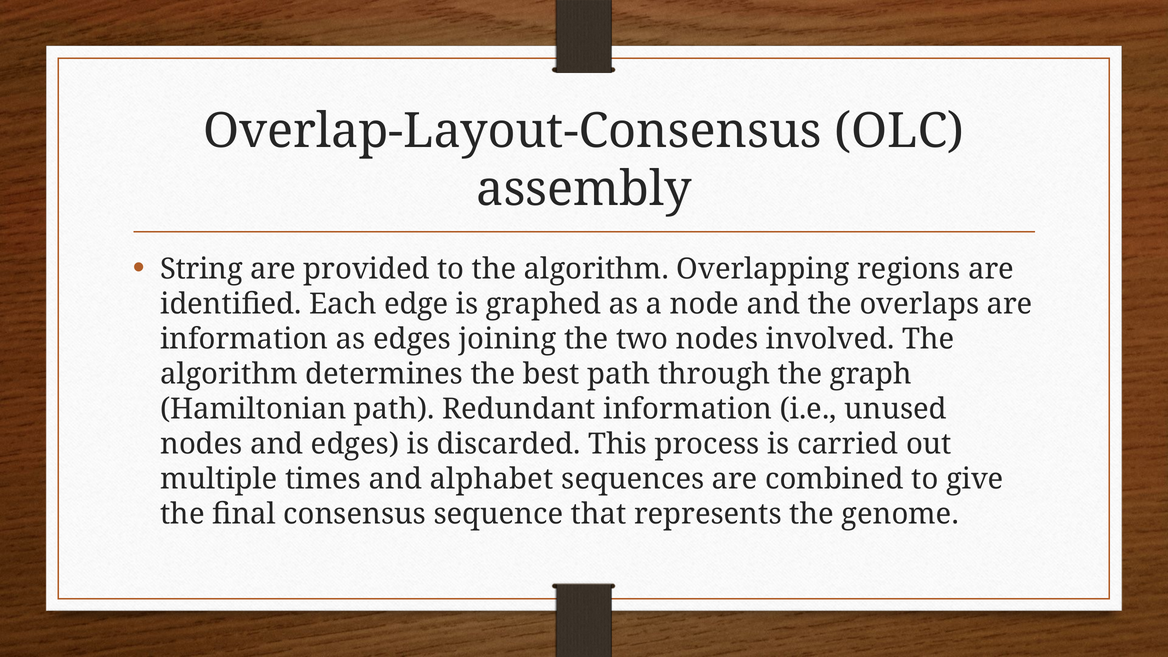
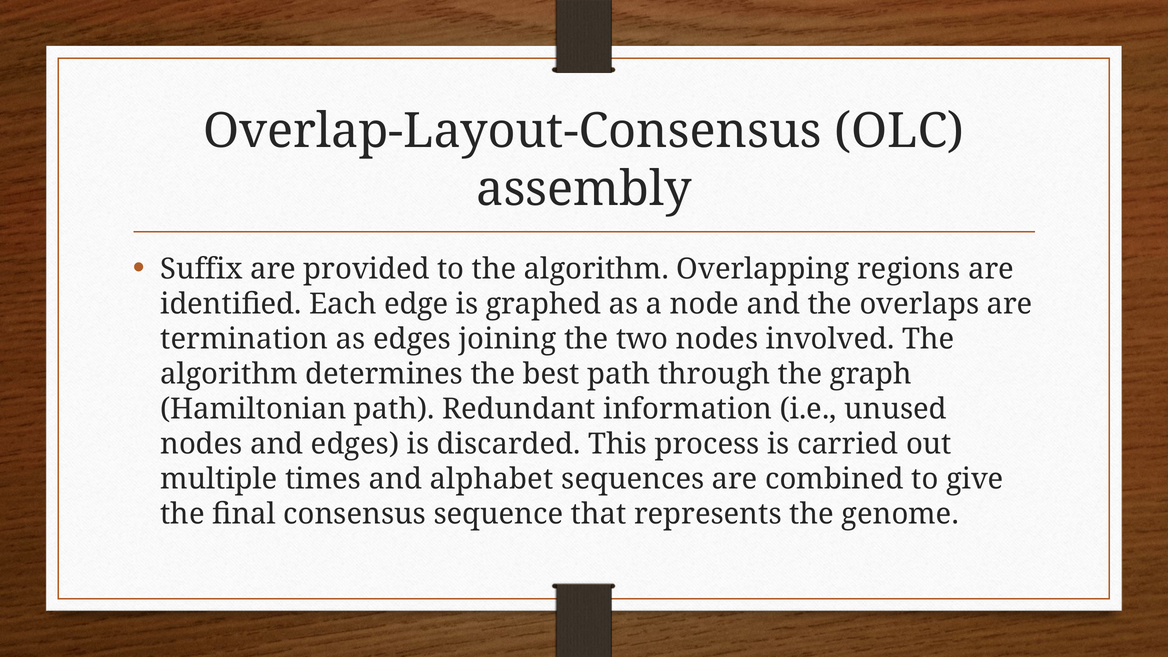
String: String -> Suffix (201, 269)
information: information -> termination (244, 339)
